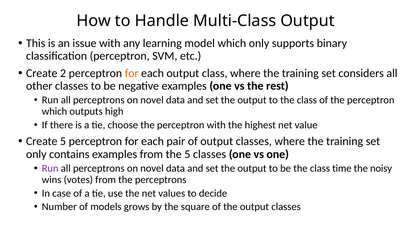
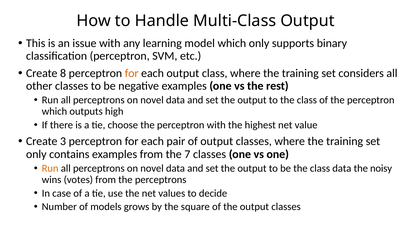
2: 2 -> 8 (63, 73)
Create 5: 5 -> 3 (63, 142)
the 5: 5 -> 7 (187, 154)
Run colour: purple -> orange (50, 169)
class time: time -> data (342, 169)
